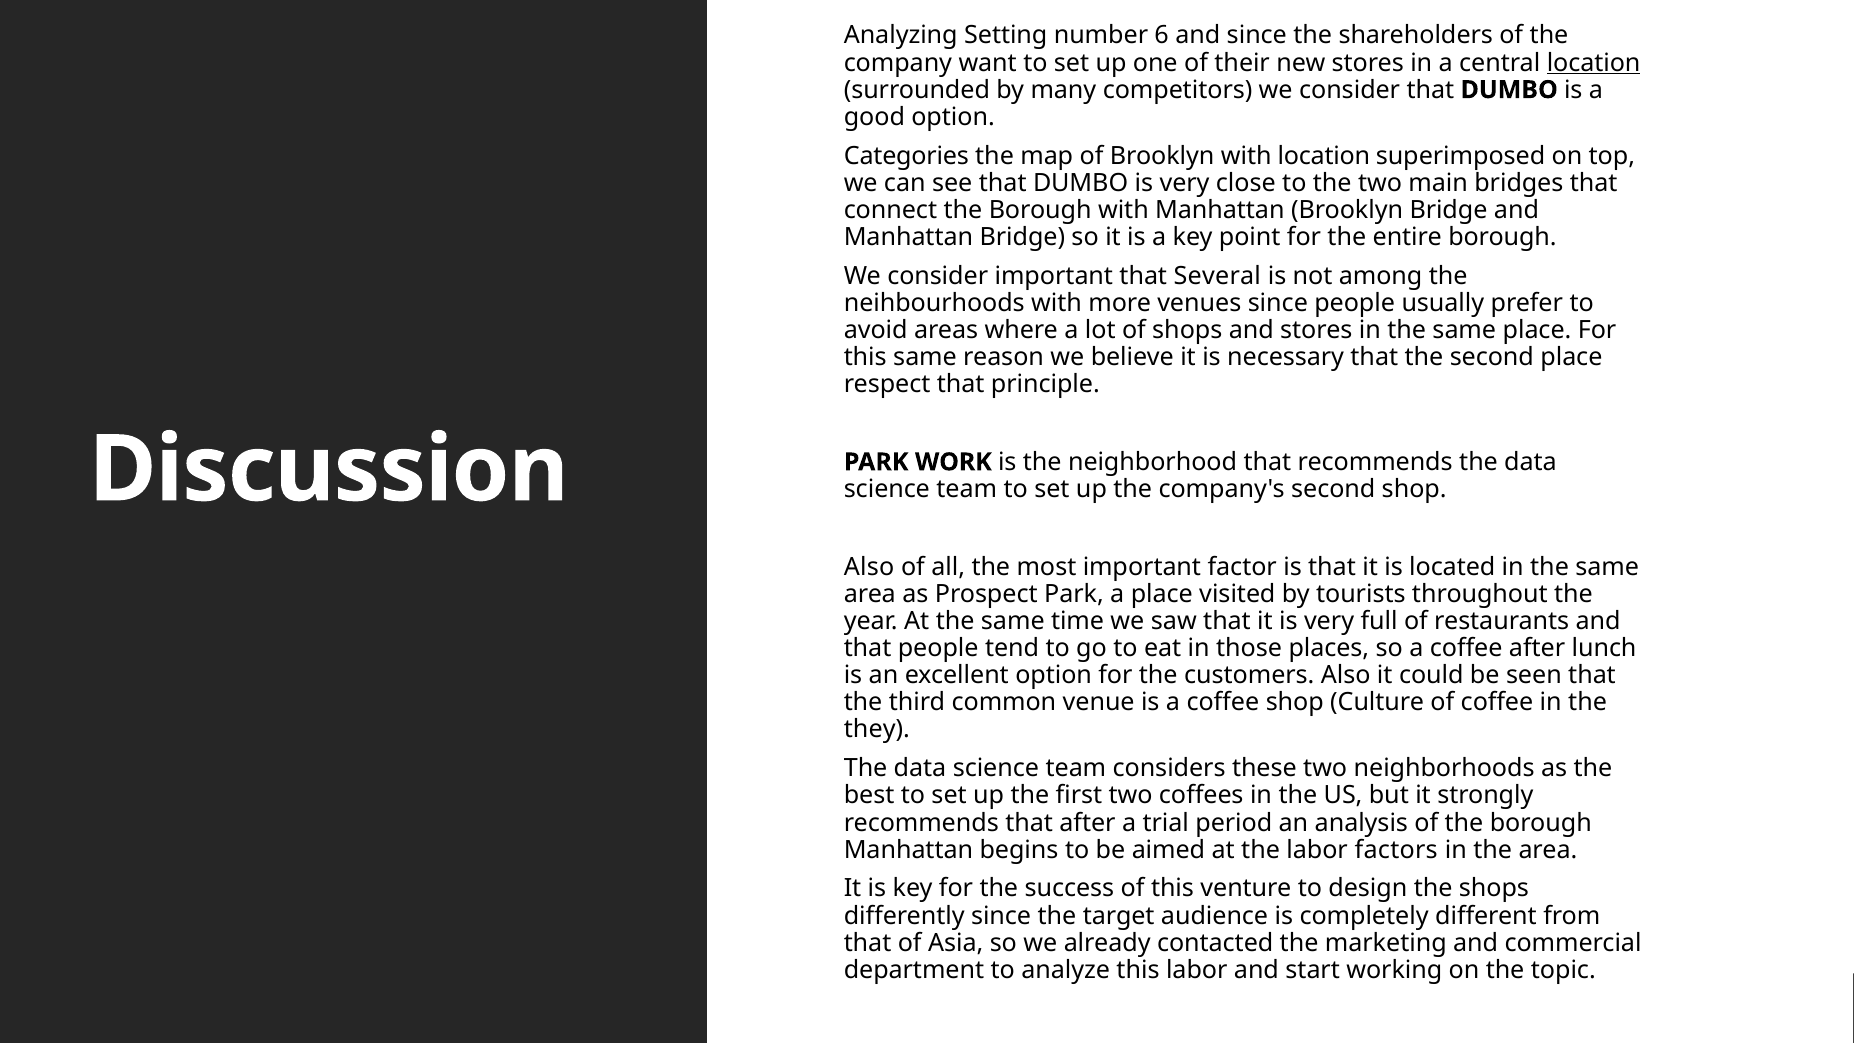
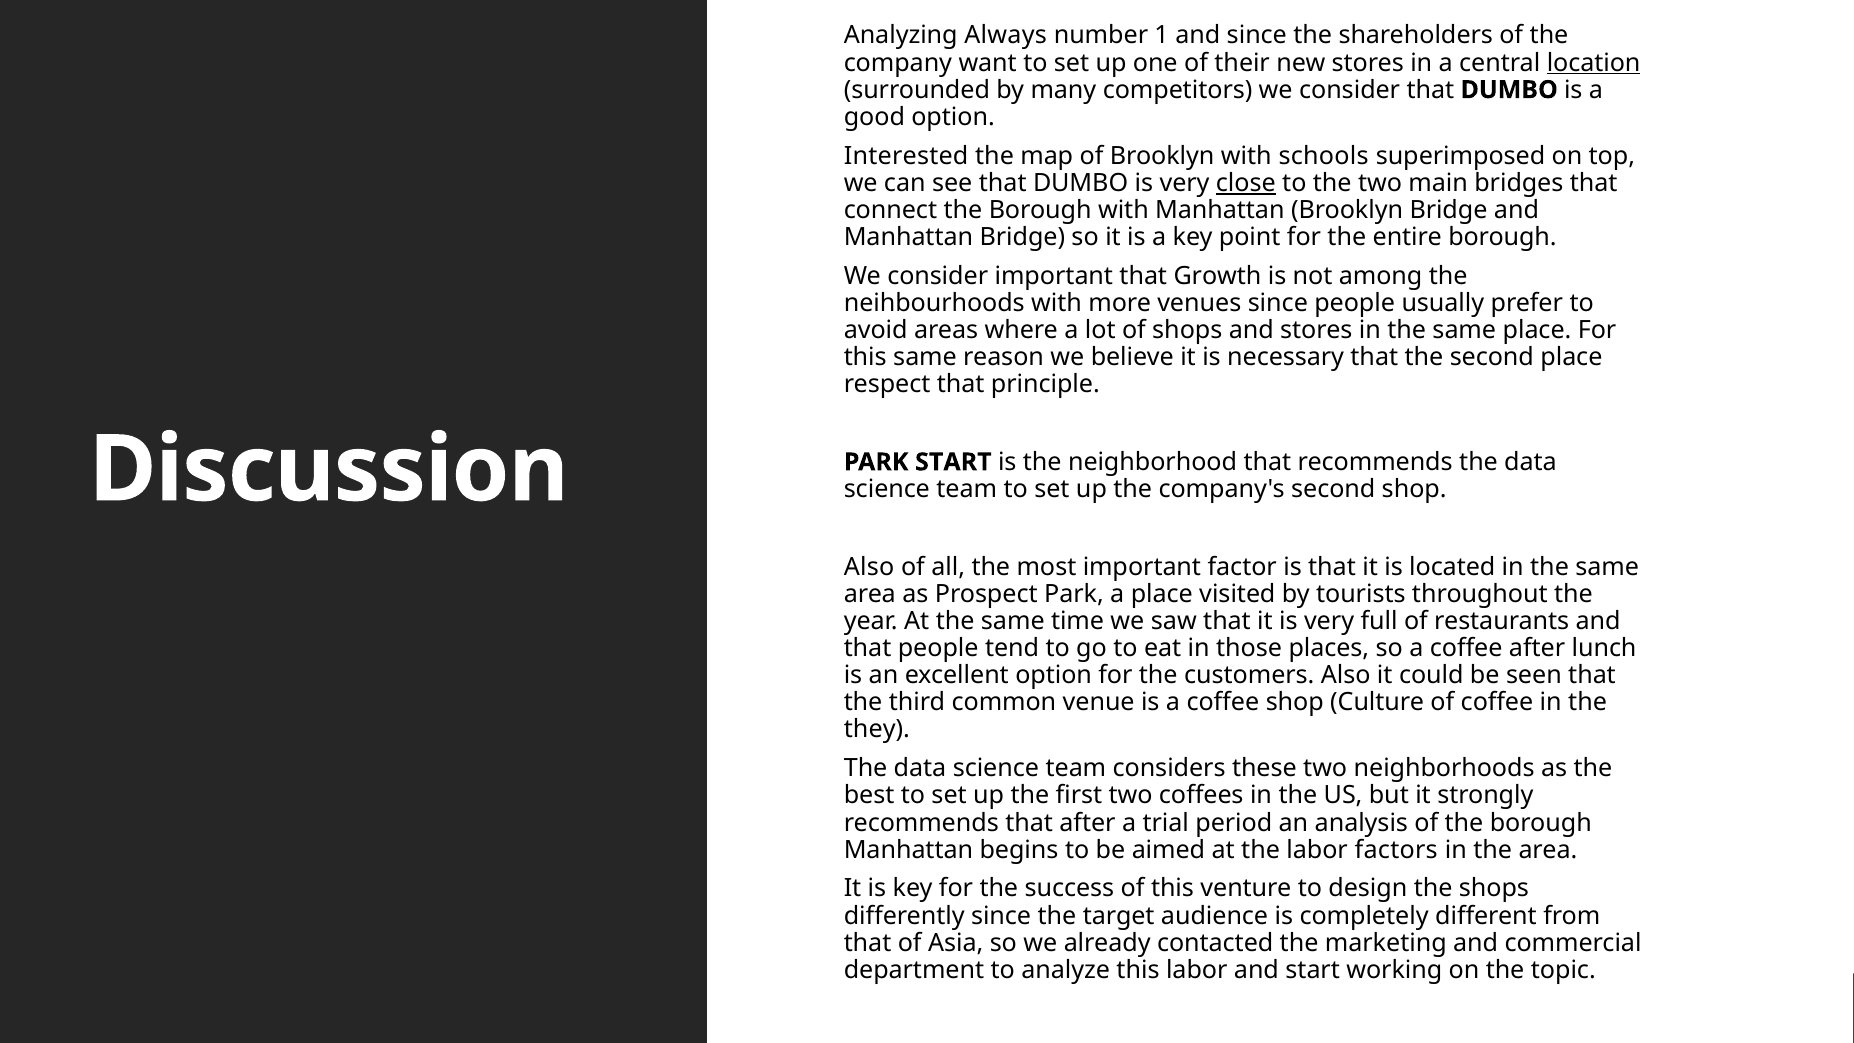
Setting: Setting -> Always (1006, 36)
6: 6 -> 1 (1162, 36)
Categories: Categories -> Interested (906, 156)
with location: location -> schools (1324, 156)
close underline: none -> present (1246, 183)
Several: Several -> Growth (1217, 276)
PARK WORK: WORK -> START (953, 462)
